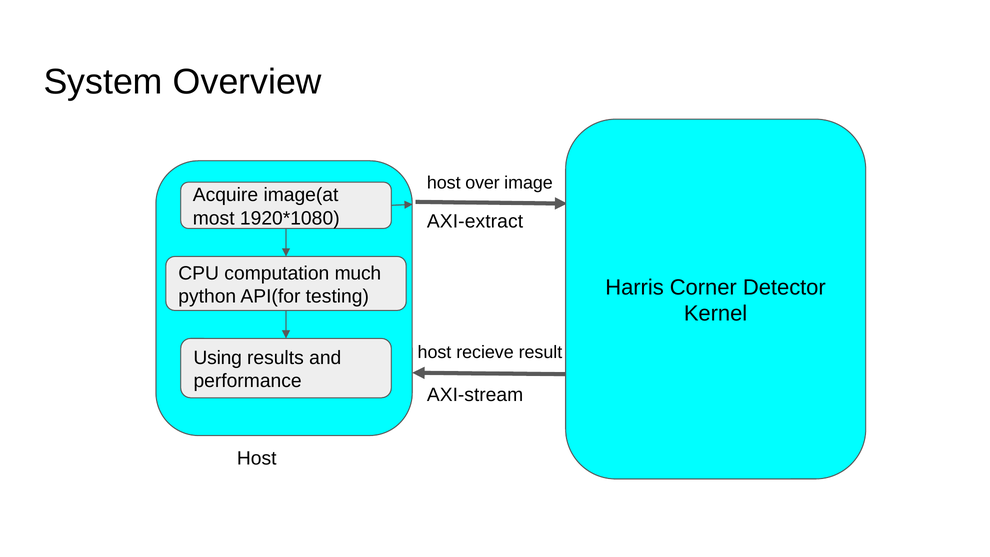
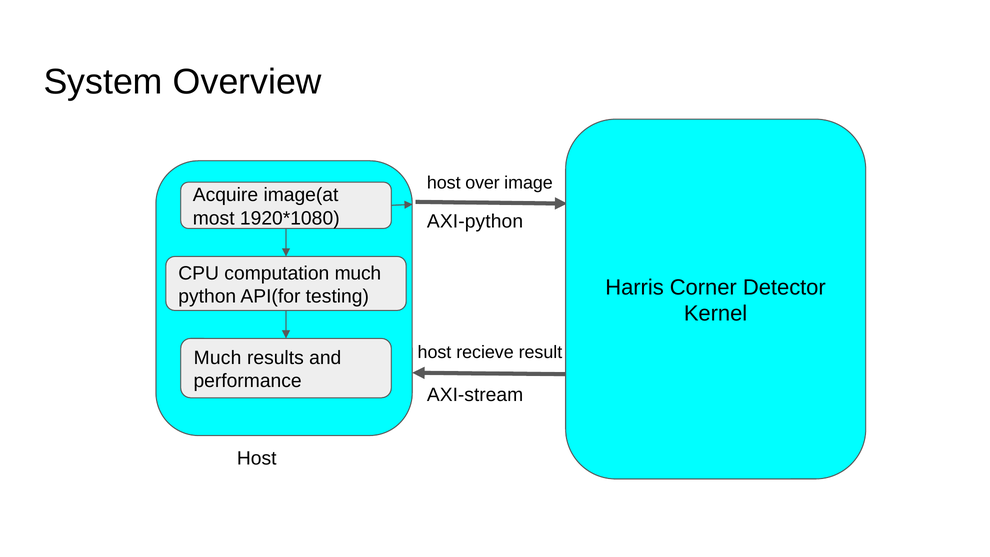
AXI-extract: AXI-extract -> AXI-python (475, 222)
Using: Using -> Much (218, 358)
